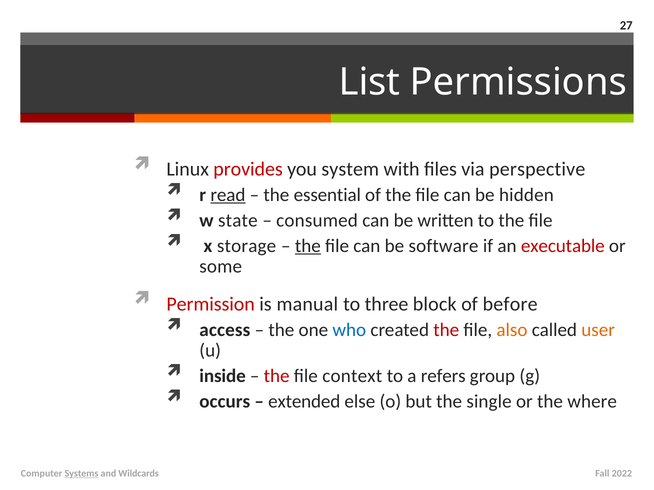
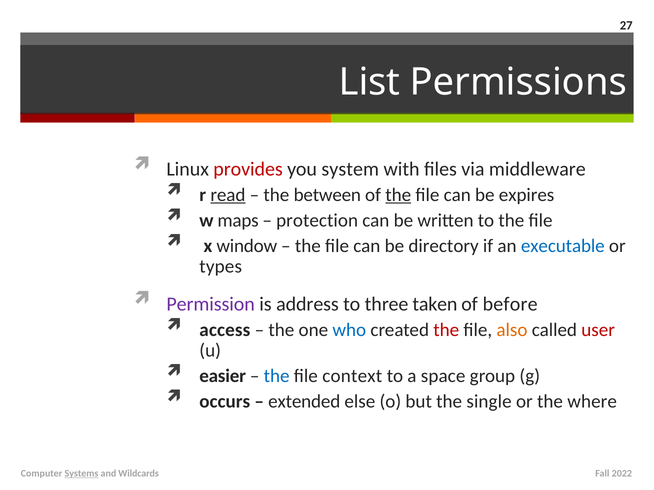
perspective: perspective -> middleware (537, 169)
essential: essential -> between (327, 195)
the underline: none -> present (398, 195)
hidden: hidden -> expires (527, 195)
state: state -> maps (238, 221)
consumed: consumed -> protection (317, 221)
storage: storage -> window (247, 246)
the underline: present -> none (308, 246)
software: software -> directory (444, 246)
executable colour: red -> blue (563, 246)
some: some -> types (221, 267)
Permission colour: red -> purple (211, 304)
manual: manual -> address (307, 304)
block: block -> taken (435, 304)
user colour: orange -> red (598, 330)
inside: inside -> easier (223, 376)
the colour: red -> blue (277, 376)
refers: refers -> space (443, 376)
